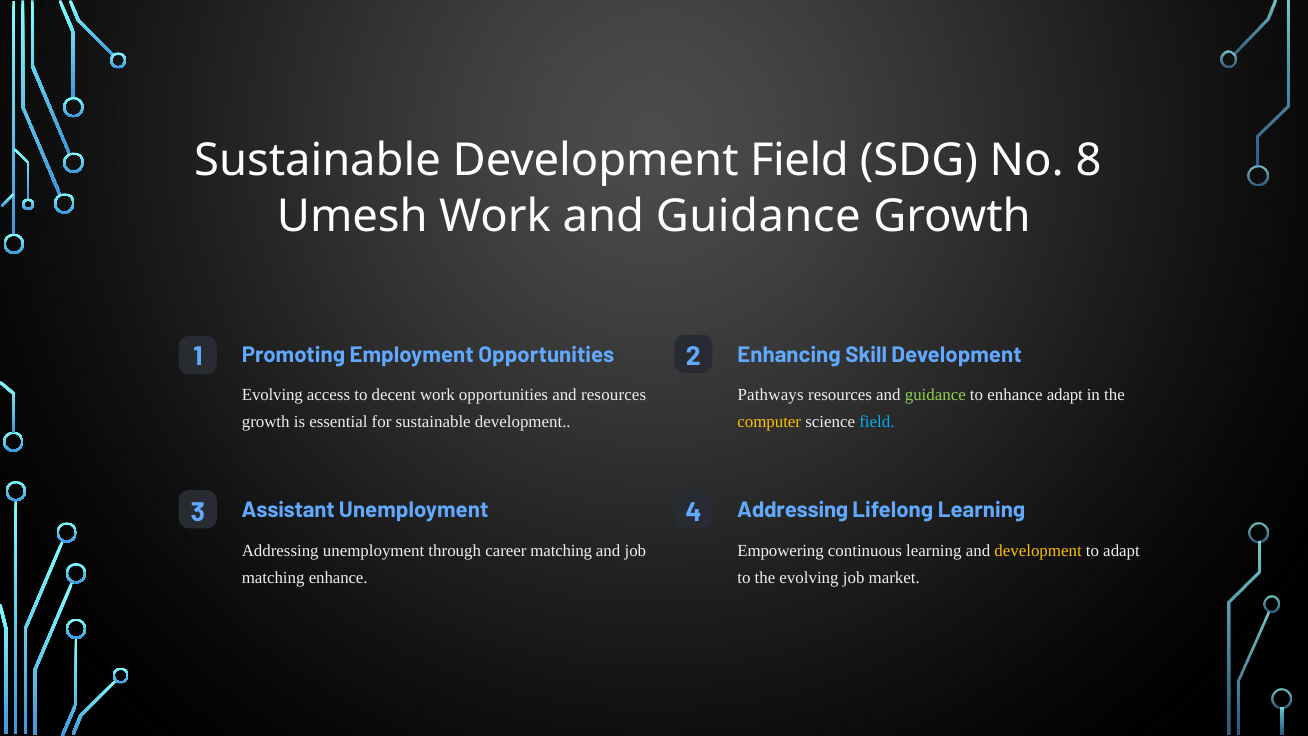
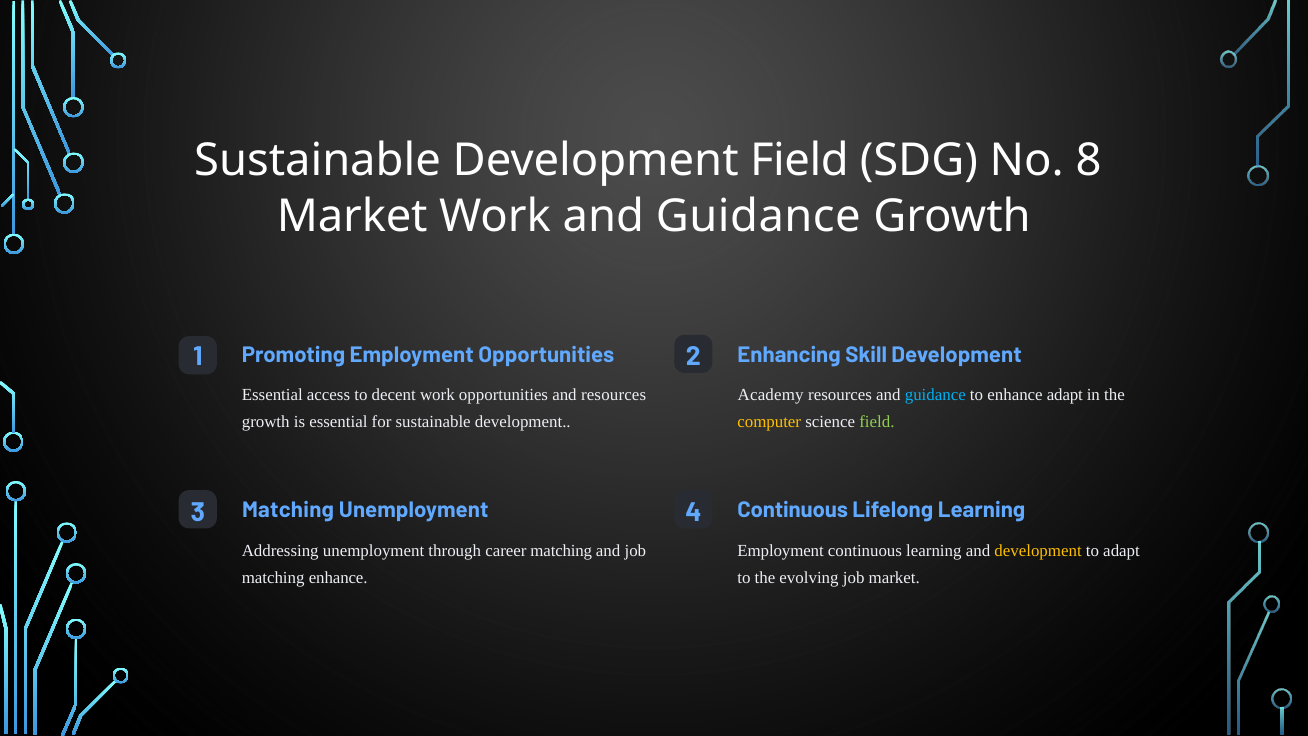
Umesh: Umesh -> Market (352, 216)
Evolving: Evolving -> Essential (272, 395)
Pathways: Pathways -> Academy (771, 395)
guidance colour: light green -> light blue (935, 395)
field colour: light blue -> light green (877, 422)
3 Assistant: Assistant -> Matching (288, 510)
4 Addressing: Addressing -> Continuous (793, 510)
Empowering: Empowering -> Employment (781, 550)
